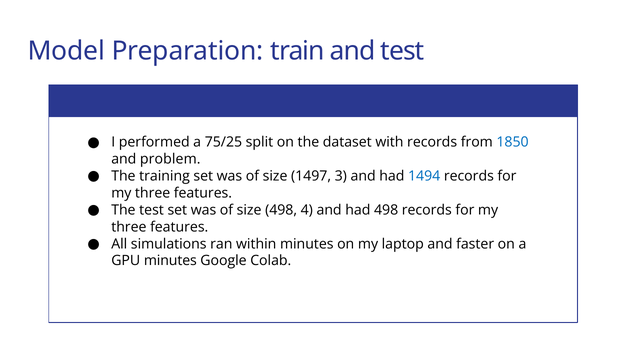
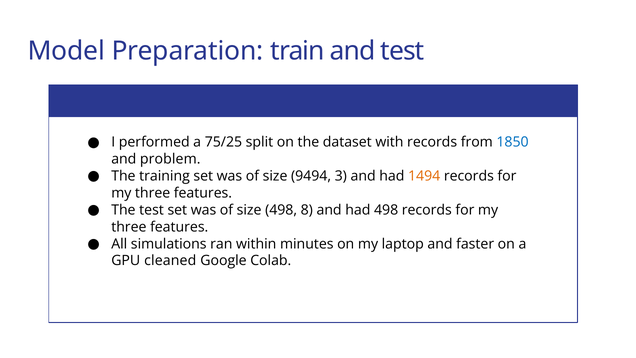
1497: 1497 -> 9494 (311, 176)
1494 colour: blue -> orange (424, 176)
4: 4 -> 8 (307, 210)
GPU minutes: minutes -> cleaned (170, 261)
